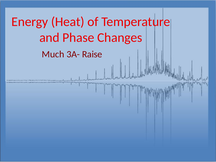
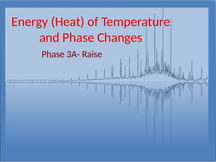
Much: Much -> Phase (53, 54)
